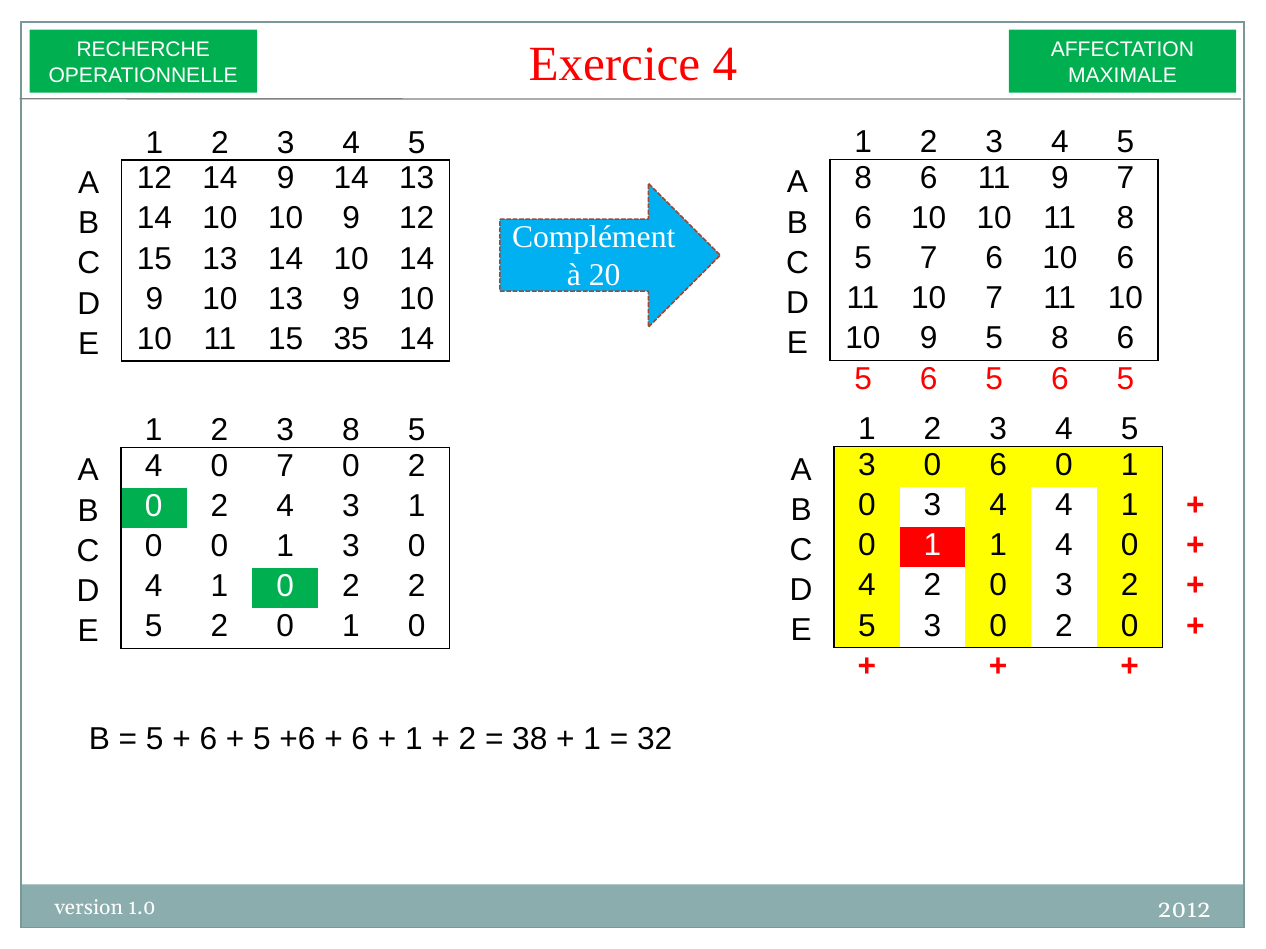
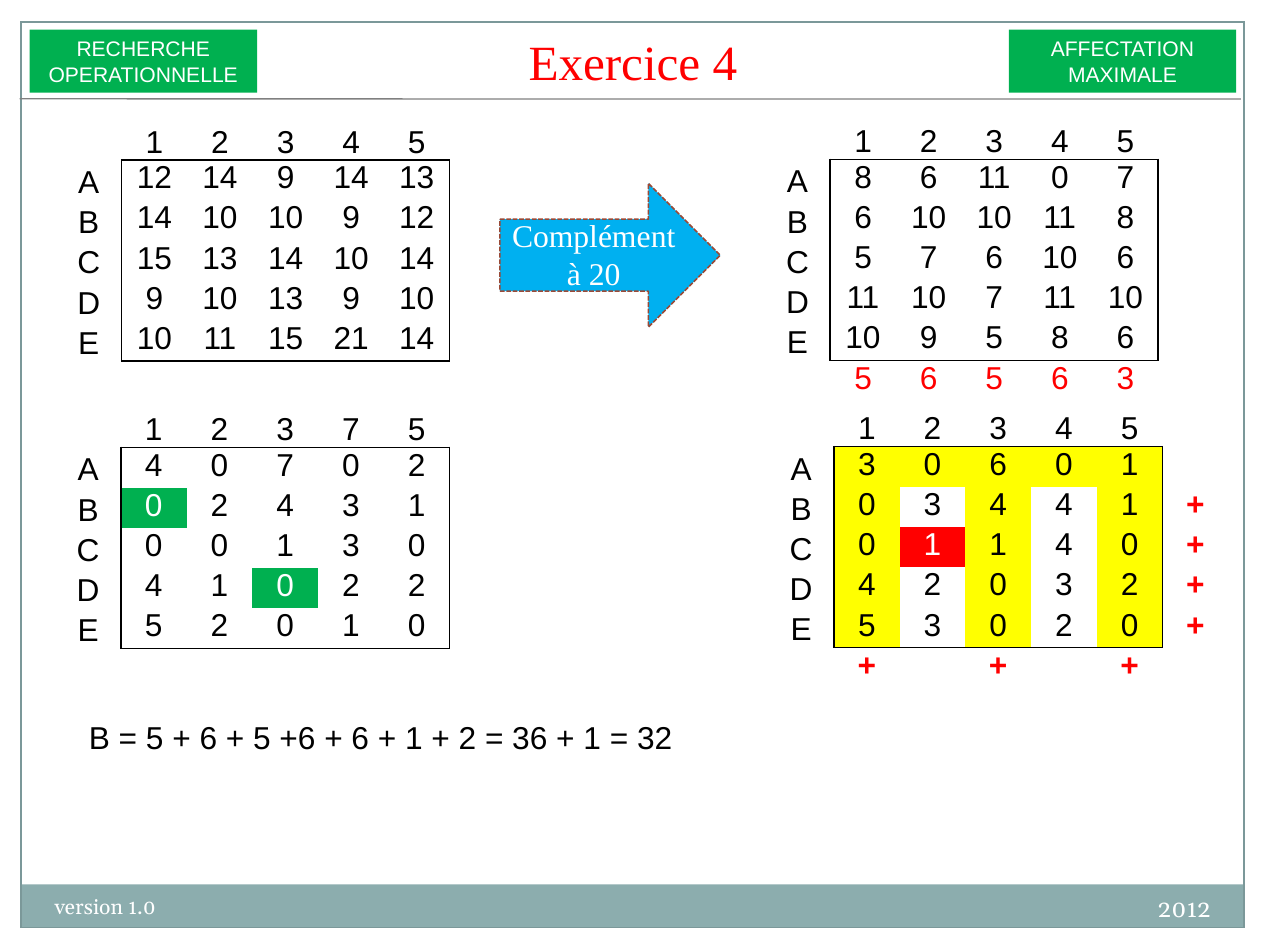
11 9: 9 -> 0 (1060, 178)
35: 35 -> 21 (351, 339)
5: 5 -> 3 (1125, 379)
3 8: 8 -> 7 (351, 430)
38: 38 -> 36 (530, 739)
